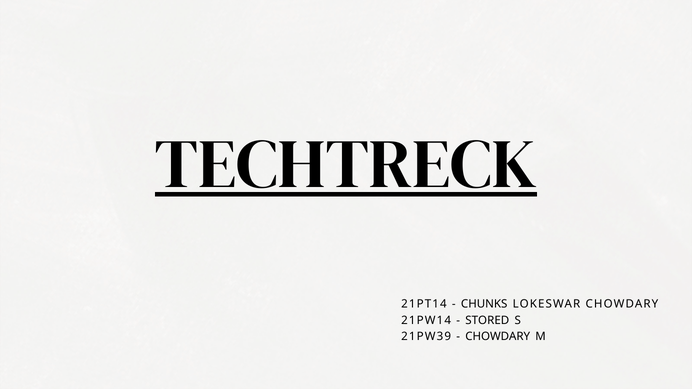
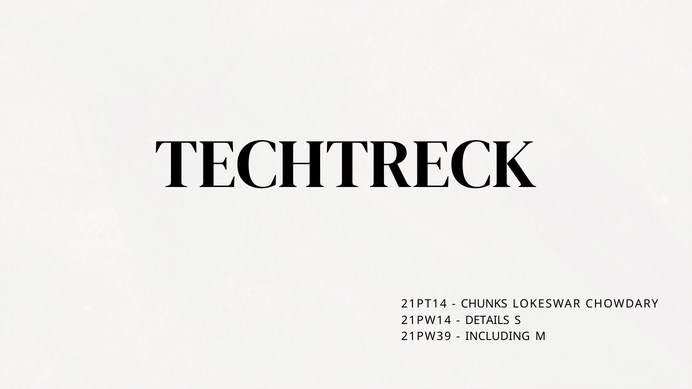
TECHTRECK underline: present -> none (346, 165)
STORED: STORED -> DETAILS (487, 321)
CHOWDARY: CHOWDARY -> INCLUDING (498, 337)
